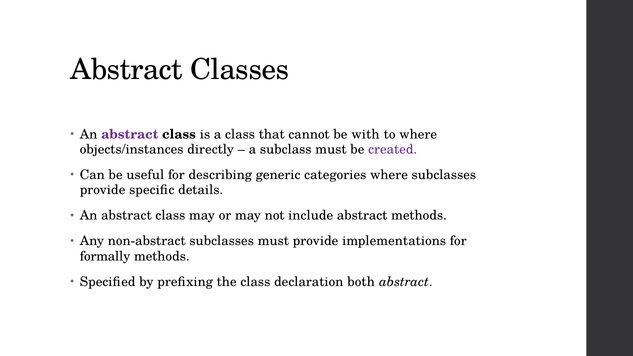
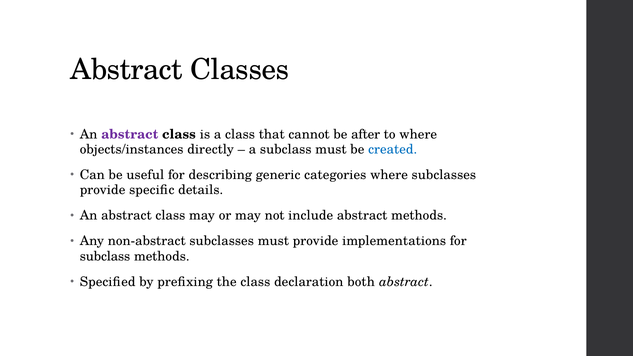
with: with -> after (366, 134)
created colour: purple -> blue (393, 149)
formally: formally -> subclass (105, 256)
